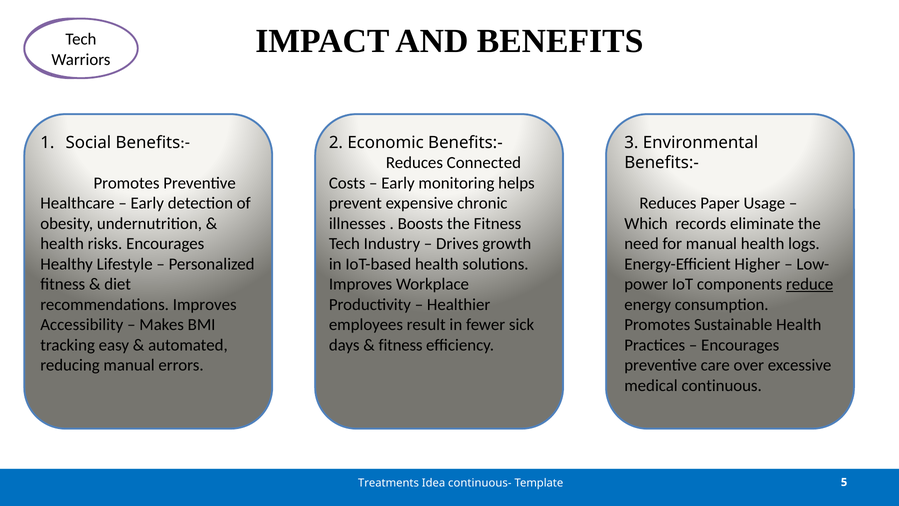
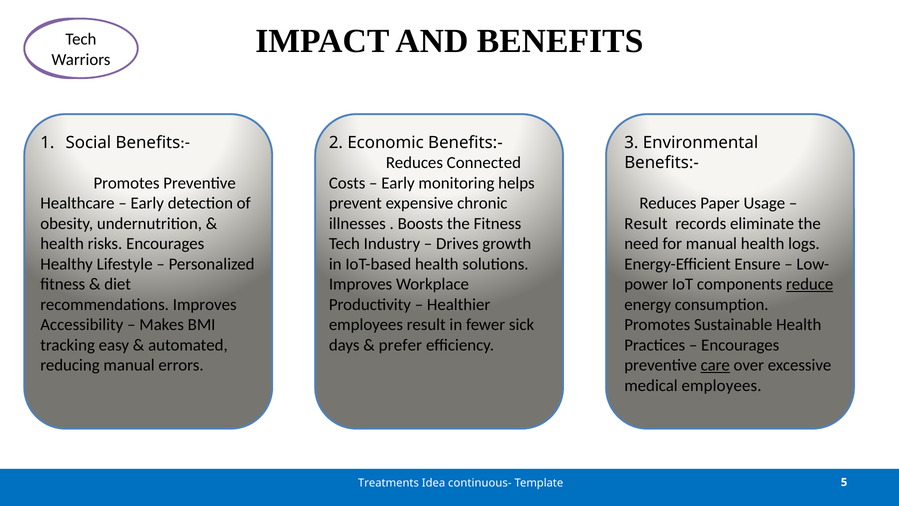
Which: Which -> Result (646, 223)
Higher: Higher -> Ensure (758, 264)
fitness: fitness -> prefer (400, 345)
care underline: none -> present (715, 365)
medical continuous: continuous -> employees (722, 385)
